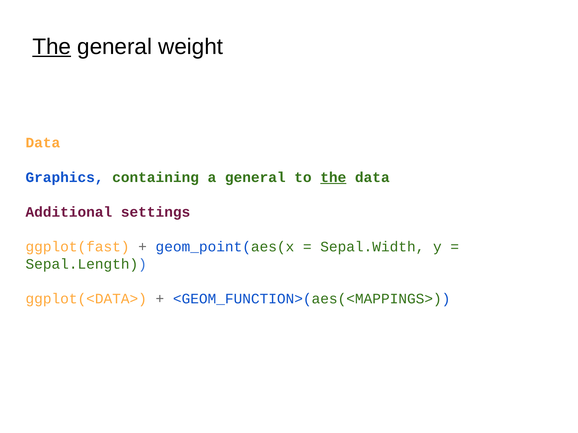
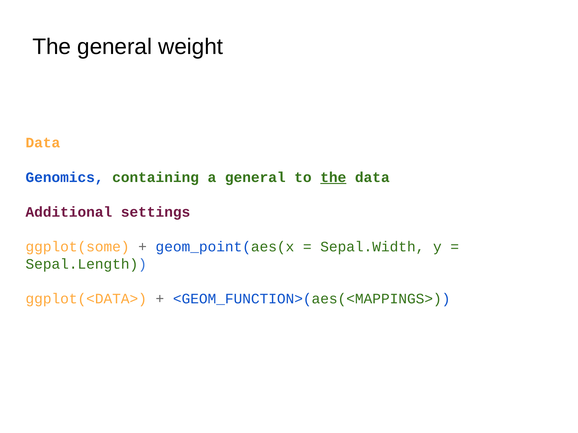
The underline: present -> none (52, 47)
Graphics: Graphics -> Genomics (65, 178)
ggplot(fast: ggplot(fast -> ggplot(some (78, 247)
